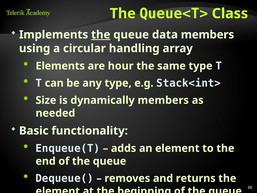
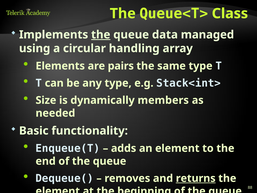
data members: members -> managed (207, 35)
hour: hour -> pairs (121, 66)
returns underline: none -> present (196, 178)
